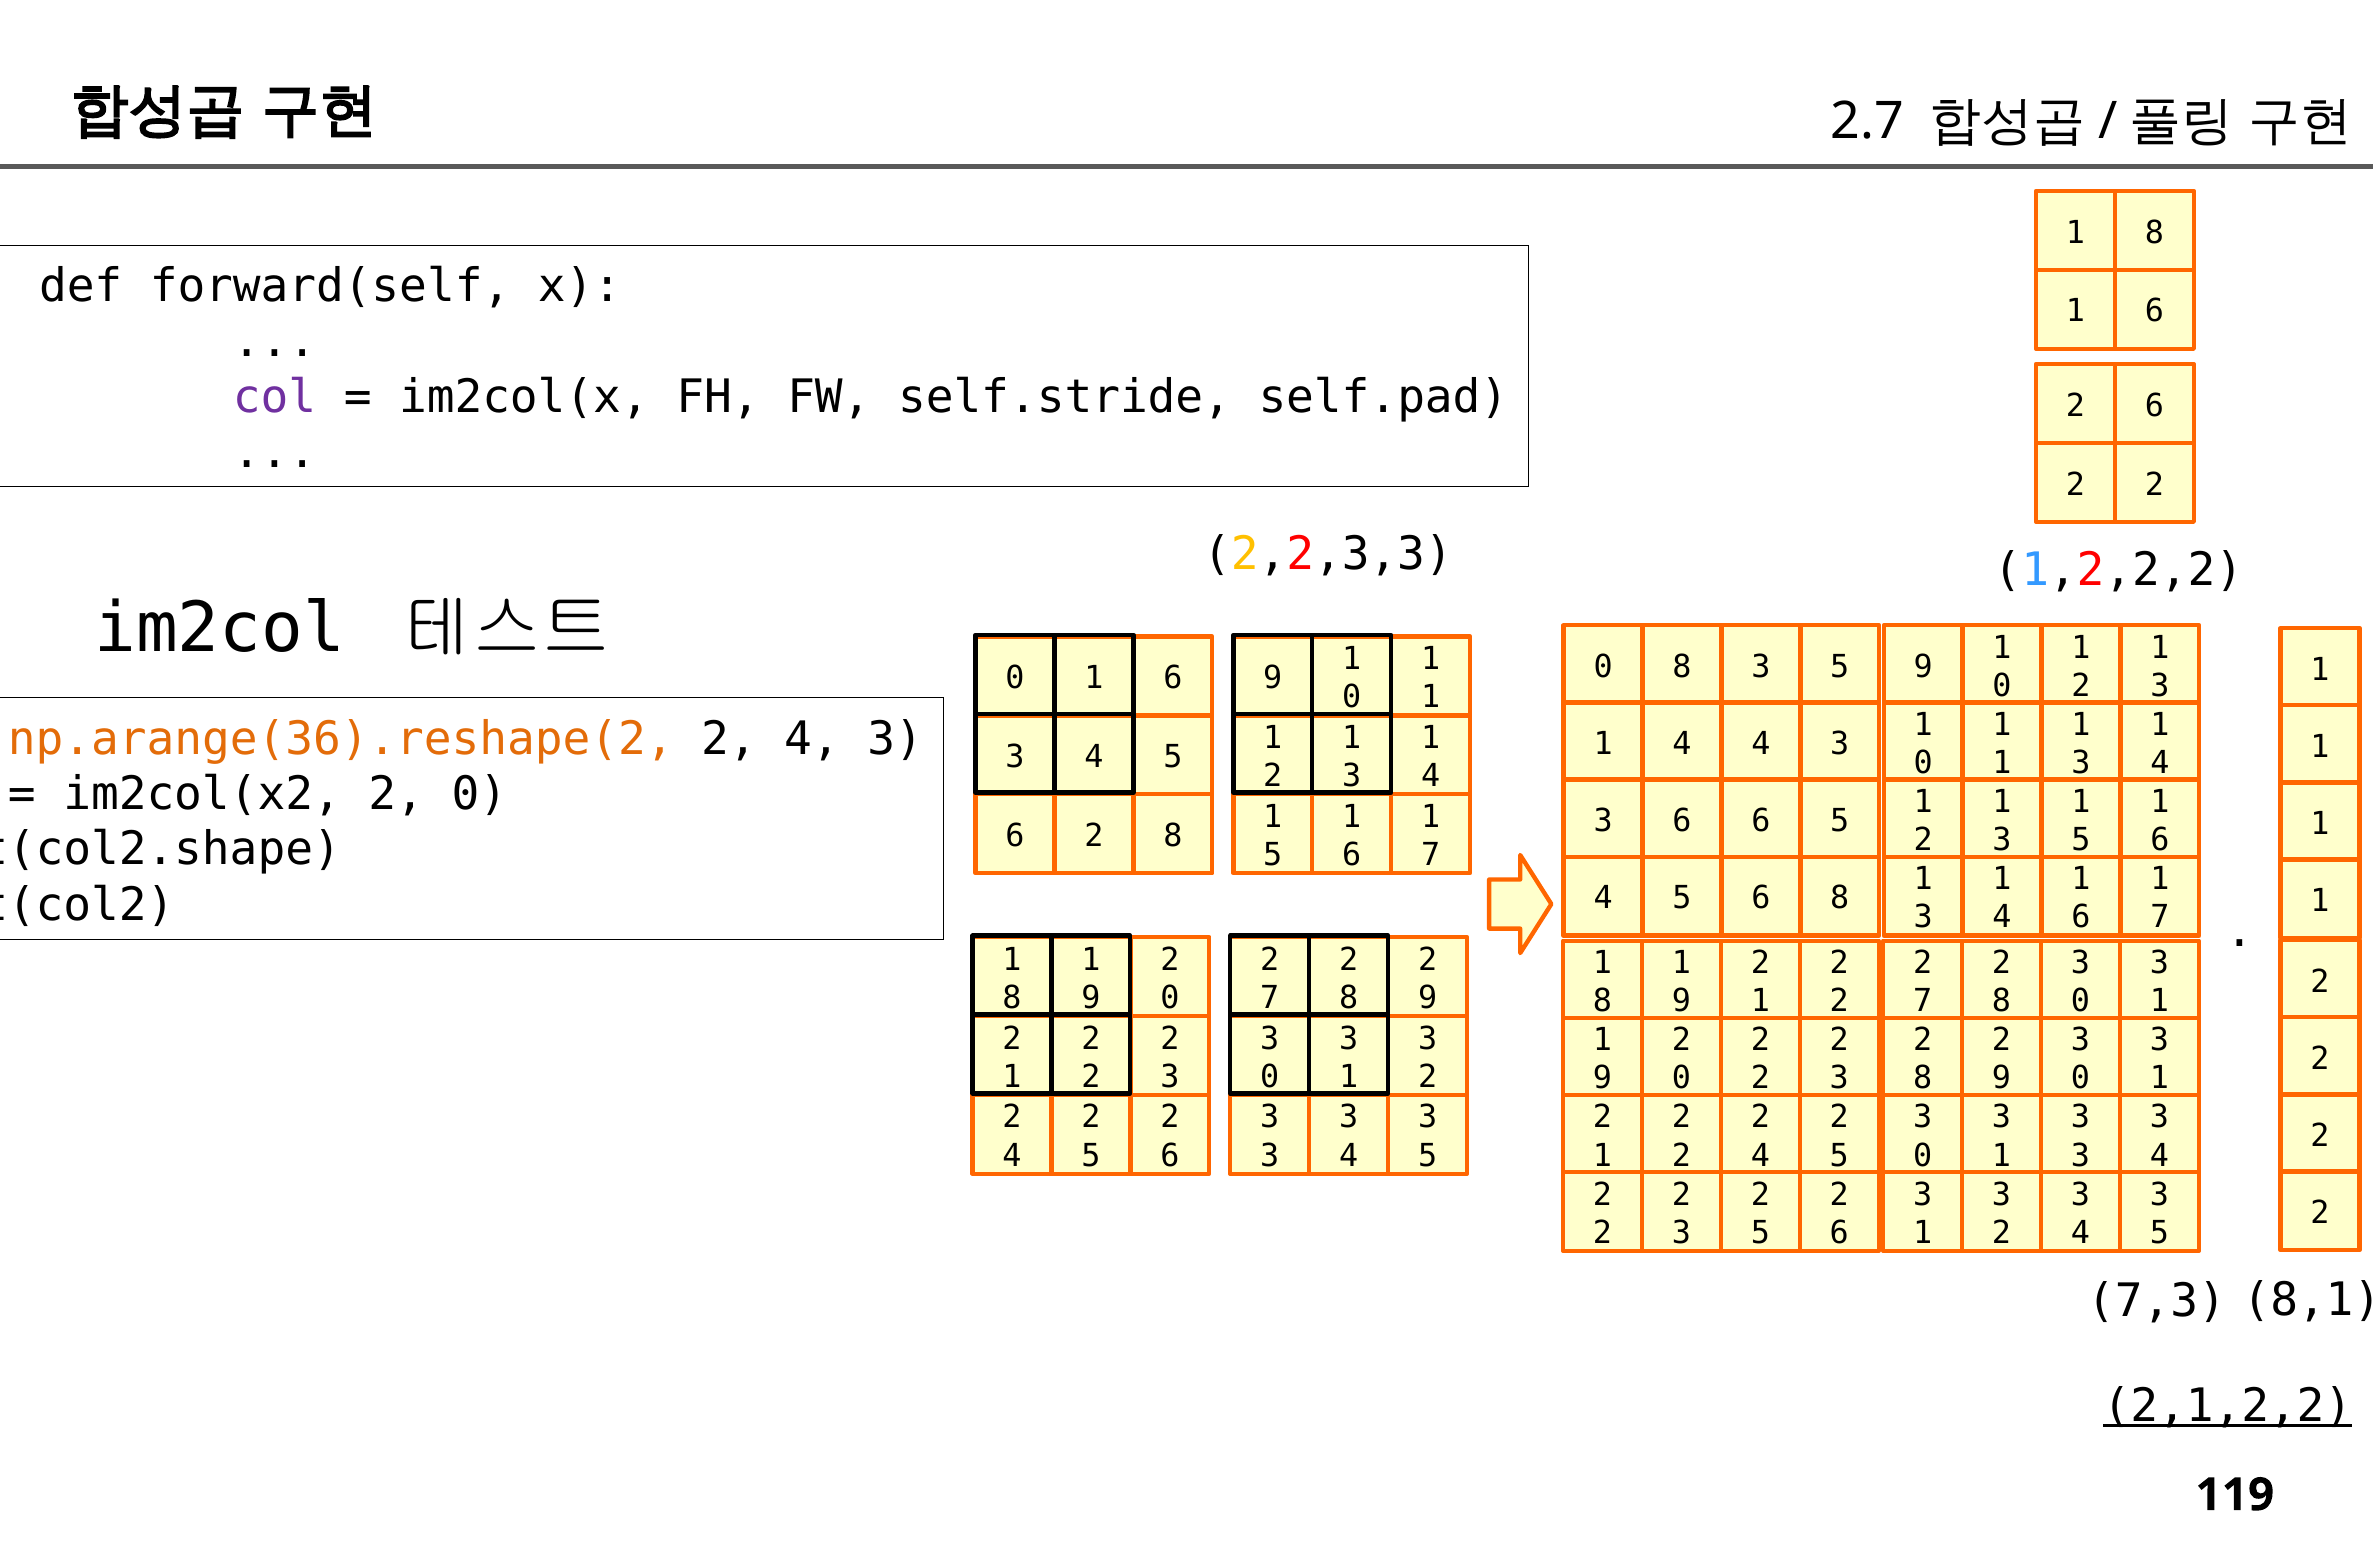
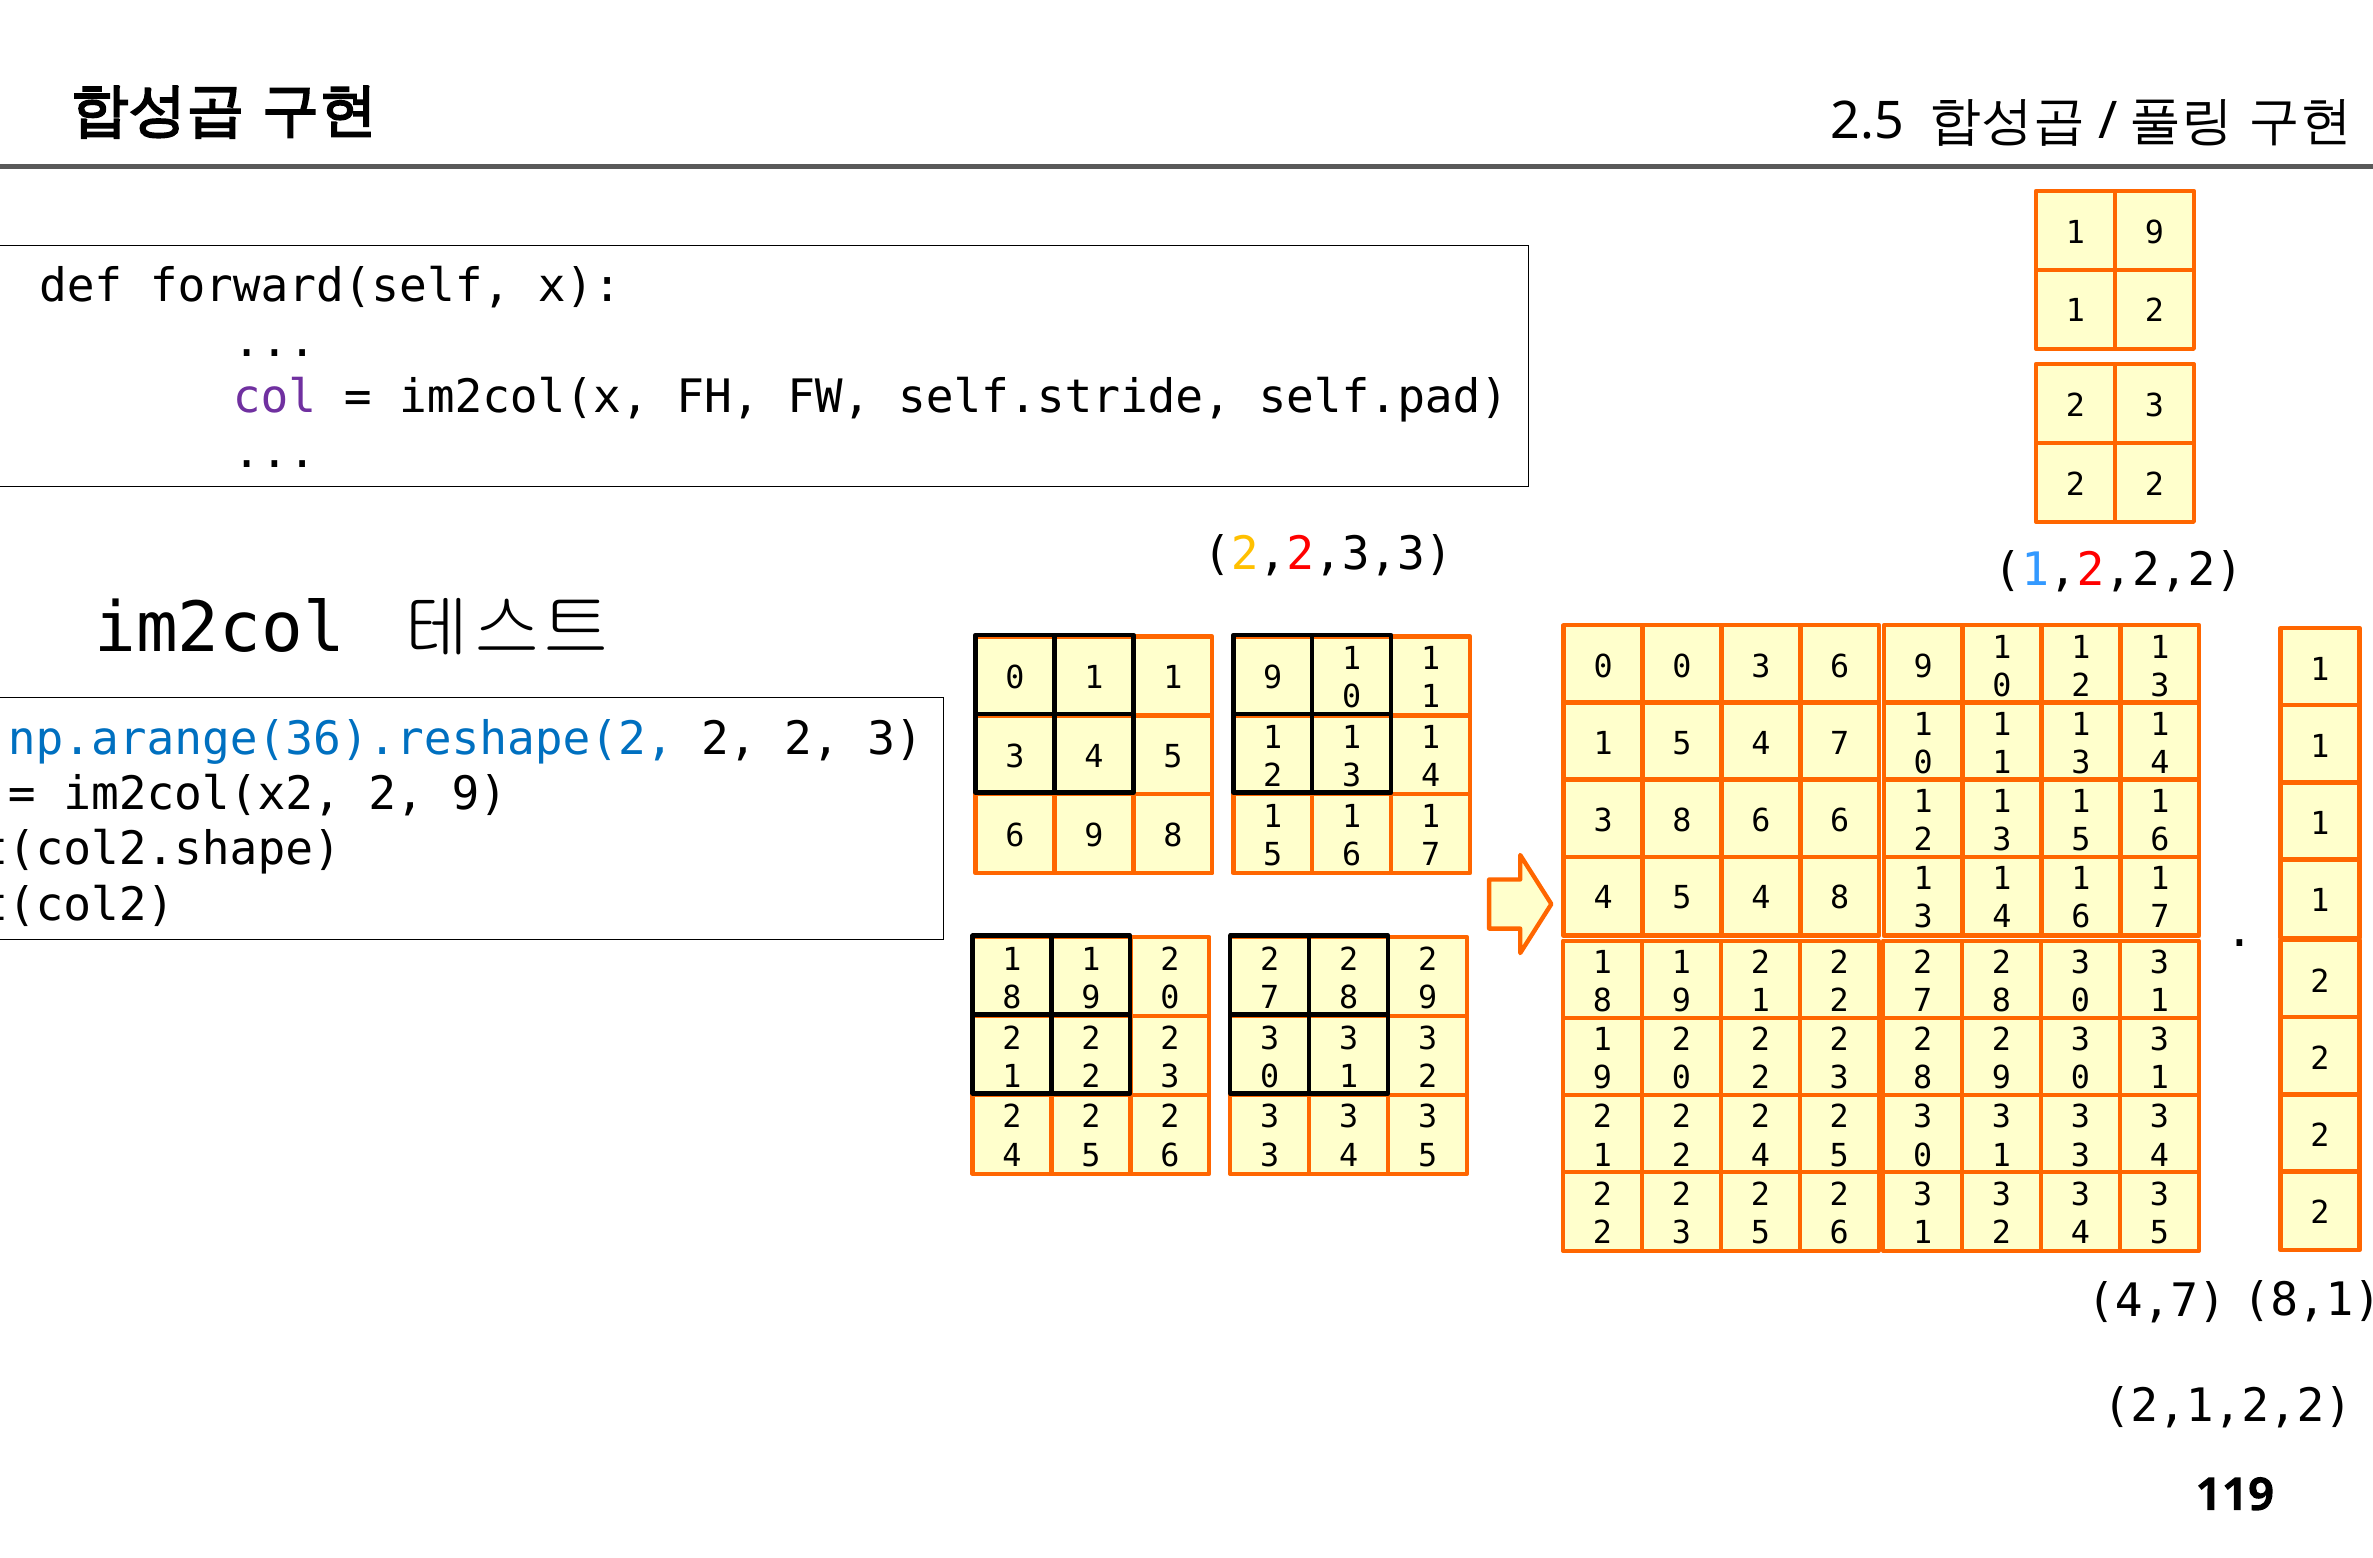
2.7: 2.7 -> 2.5 (1867, 122)
8: 8 -> 9 (2154, 233)
6: 6 -> 2 (2154, 312)
6: 6 -> 3 (2154, 406)
0 8: 8 -> 0 (1682, 667)
5: 5 -> 6 (1840, 667)
6: 6 -> 1 (1173, 678)
np.arange(36).reshape(2 colour: orange -> blue (341, 739)
4: 4 -> 2 (812, 739)
4: 4 -> 5 (1682, 744)
3: 3 -> 7 (1840, 744)
im2col(x2 2 0: 0 -> 9 (479, 795)
3 6: 6 -> 8 (1682, 822)
6 5: 5 -> 6 (1840, 822)
2: 2 -> 9 (1094, 836)
6: 6 -> 4 (1761, 899)
7,3: 7,3 -> 4,7 (2156, 1302)
2,1,2,2 underline: present -> none (2227, 1407)
